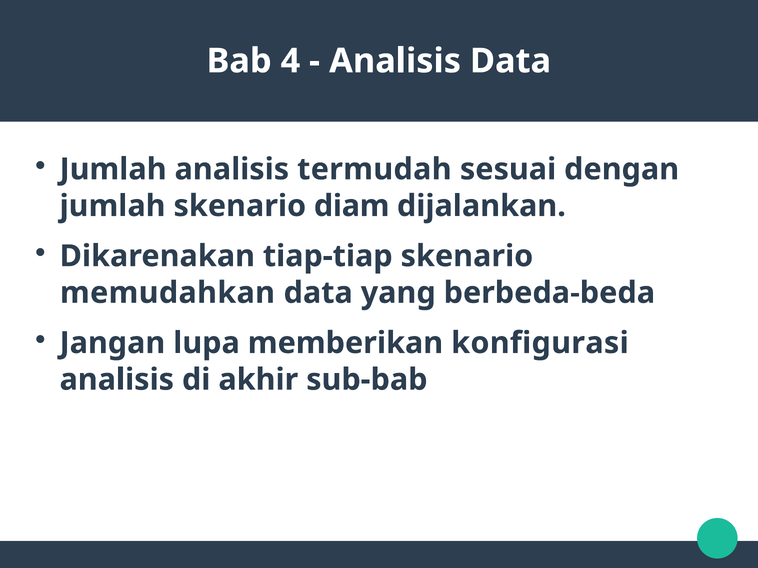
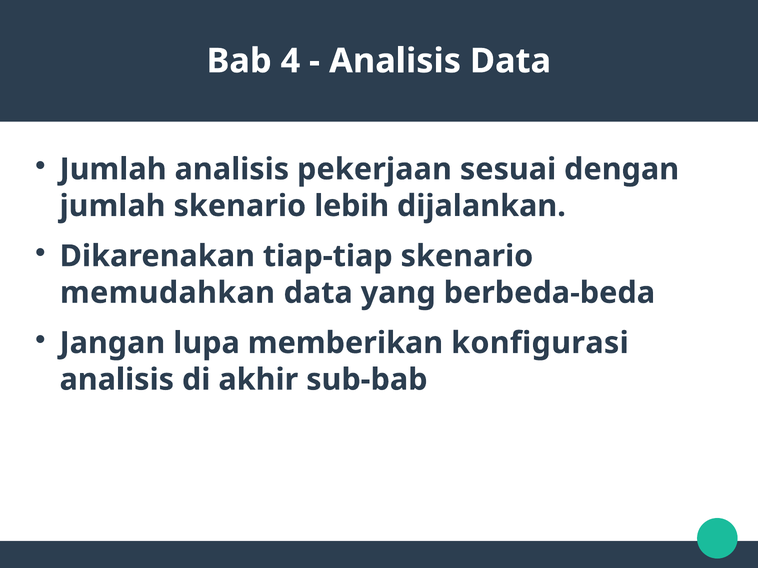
termudah: termudah -> pekerjaan (374, 169)
diam: diam -> lebih (352, 206)
